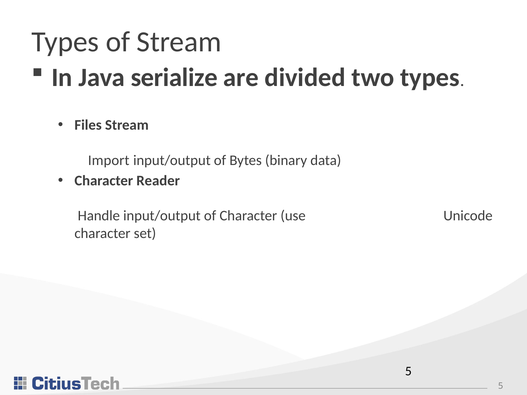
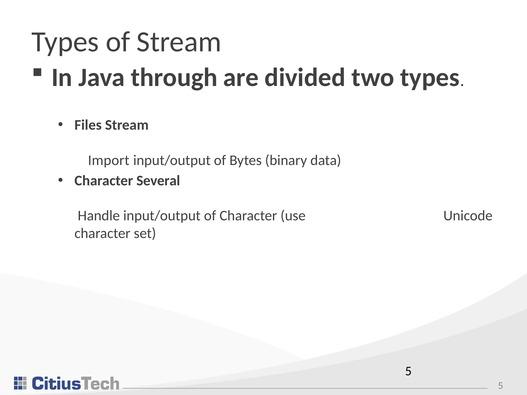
serialize: serialize -> through (174, 77)
Reader: Reader -> Several (158, 181)
